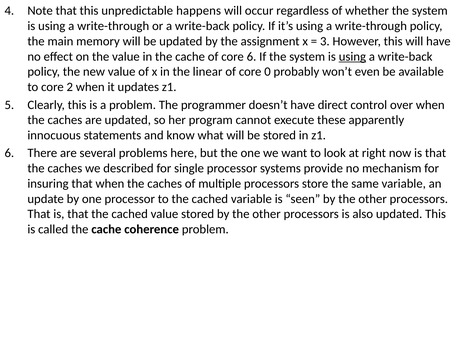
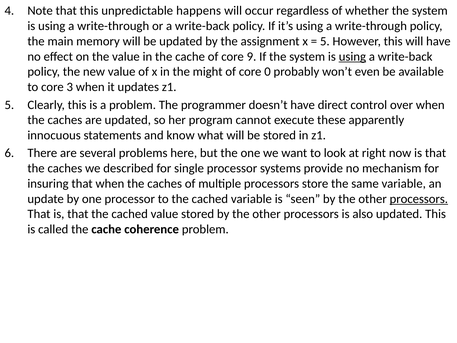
3: 3 -> 5 (325, 41)
core 6: 6 -> 9 (252, 57)
linear: linear -> might (208, 72)
2: 2 -> 3 (70, 87)
processors underline: none -> present (419, 199)
